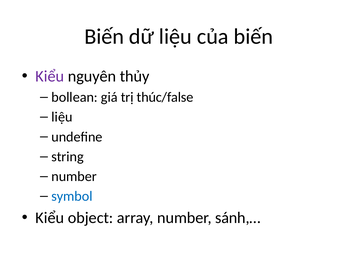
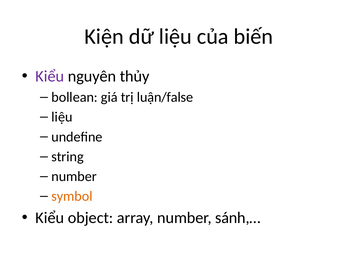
Biến: Biến -> Kiện (104, 36)
thúc/false: thúc/false -> luận/false (165, 97)
symbol colour: blue -> orange (72, 196)
